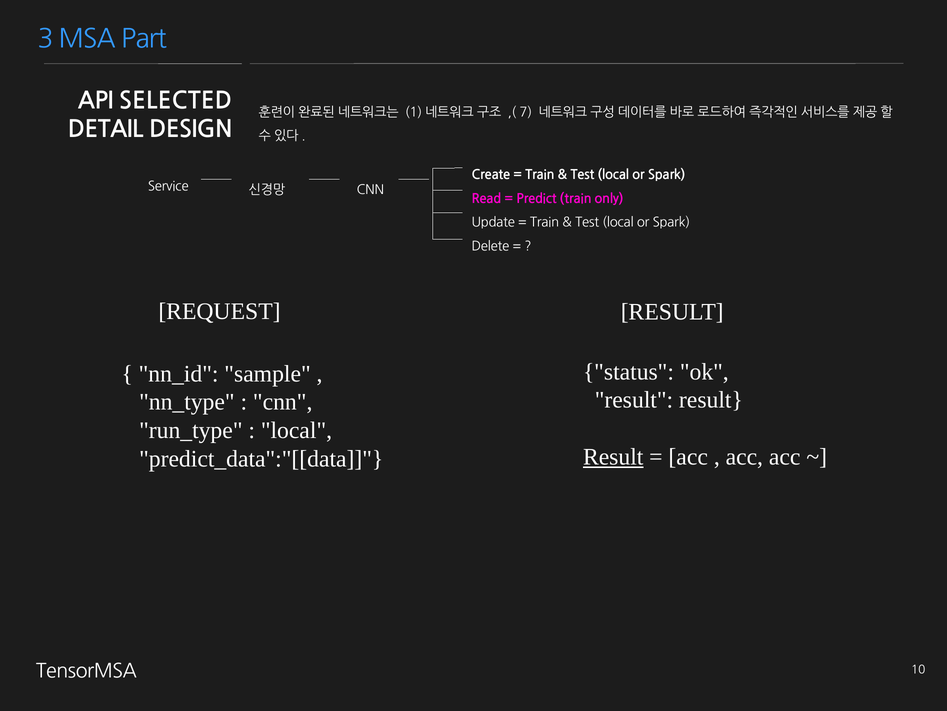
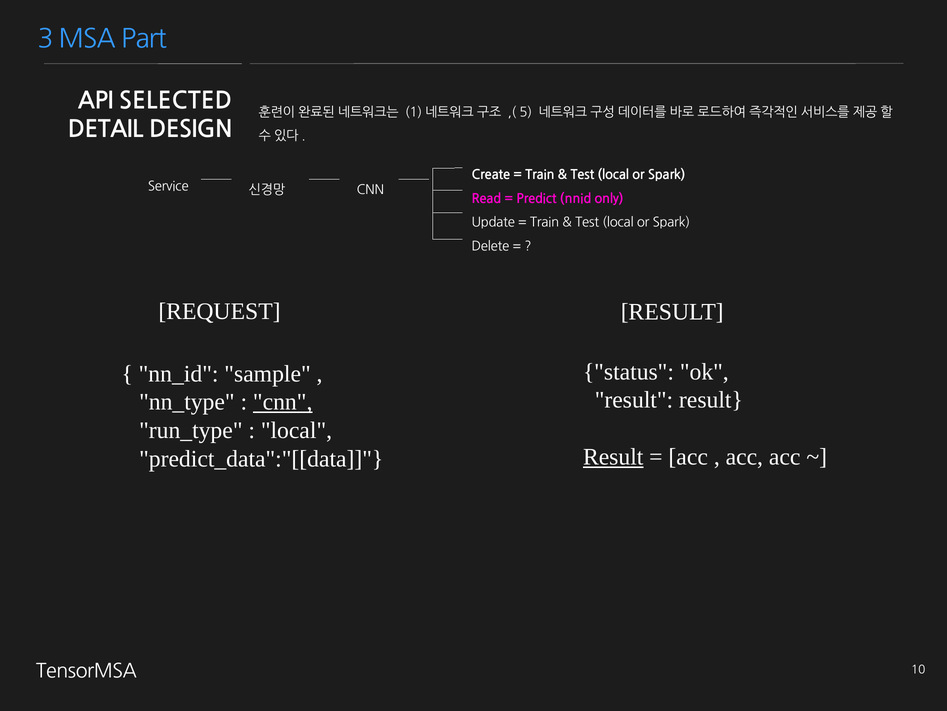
7: 7 -> 5 (526, 112)
Predict train: train -> nnid (576, 199)
cnn underline: none -> present (283, 402)
